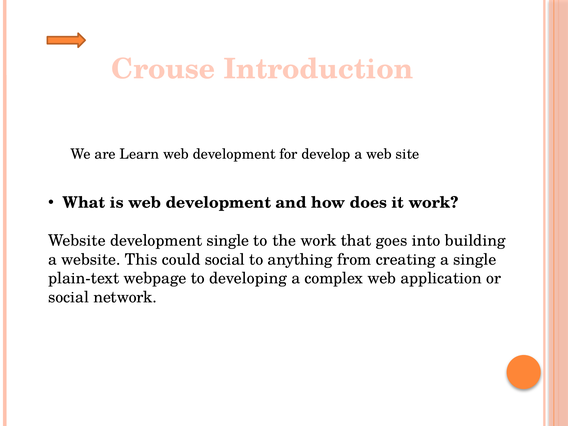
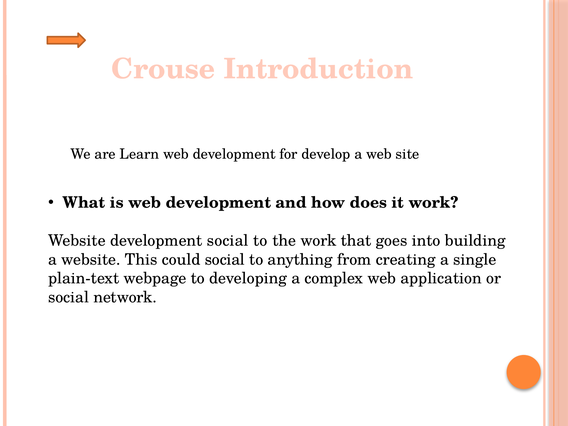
development single: single -> social (228, 241)
